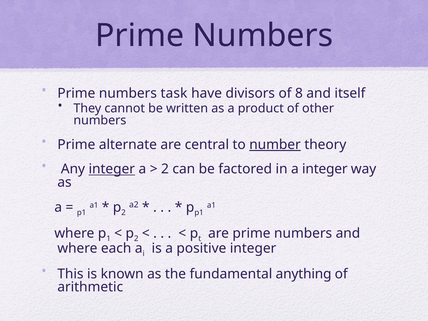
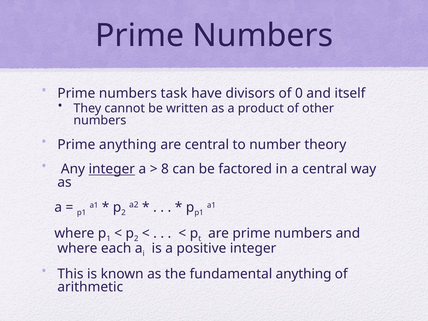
8: 8 -> 0 (299, 93)
Prime alternate: alternate -> anything (128, 145)
number underline: present -> none (275, 145)
2: 2 -> 8 (165, 169)
a integer: integer -> central (325, 169)
